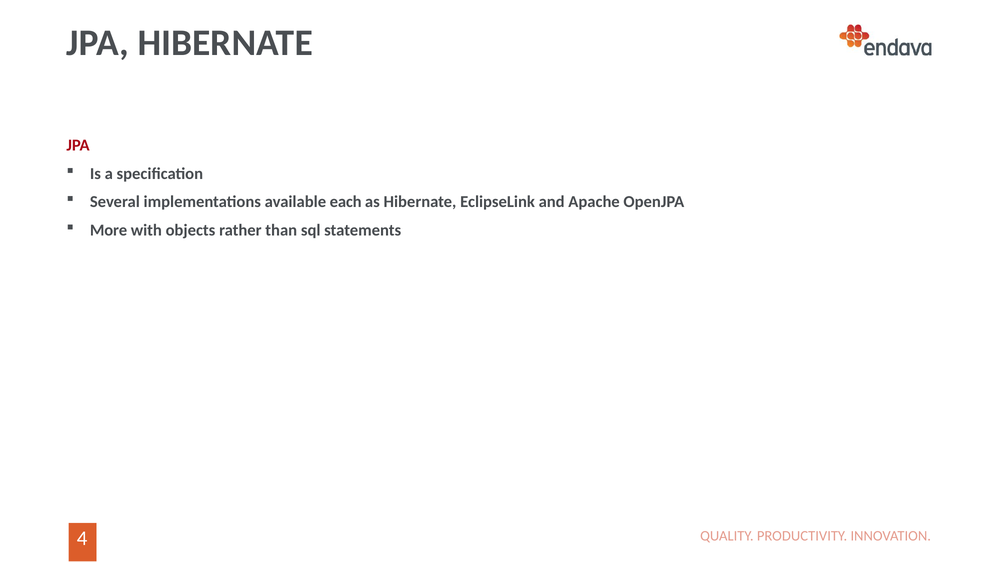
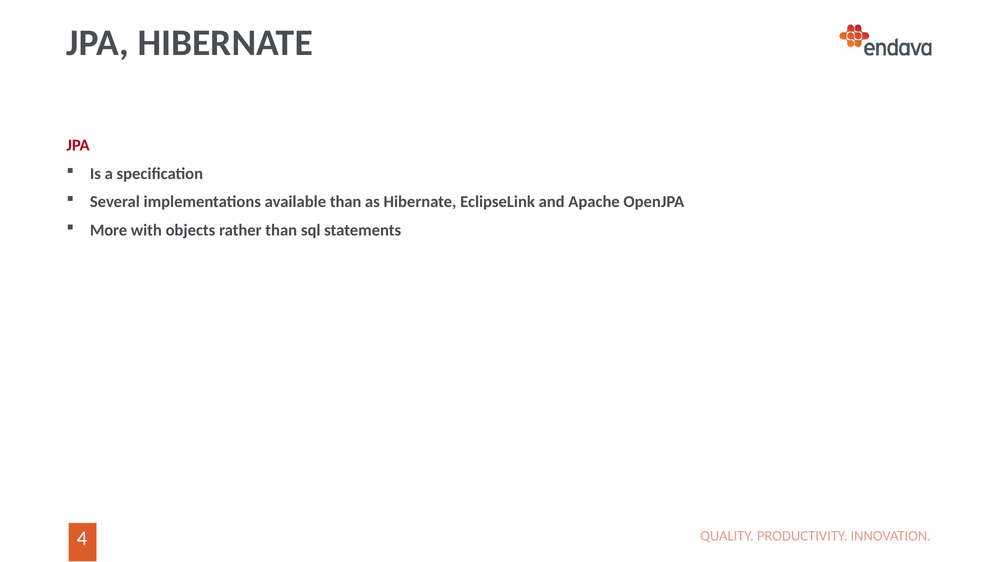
available each: each -> than (346, 202)
